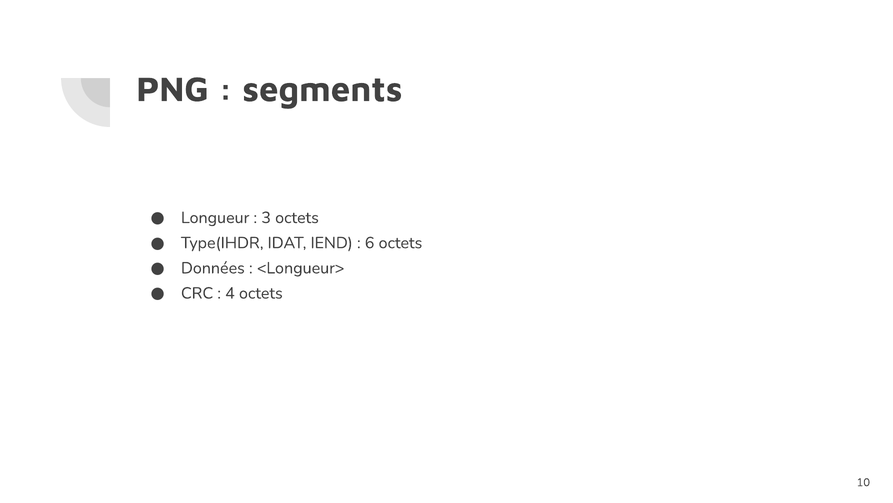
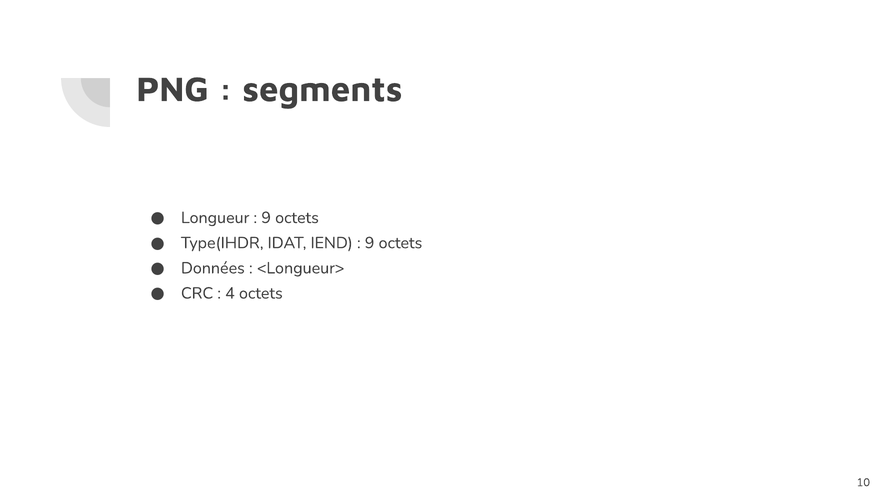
3: 3 -> 9 (266, 217)
6: 6 -> 9 (370, 243)
